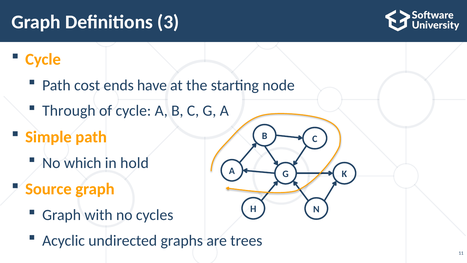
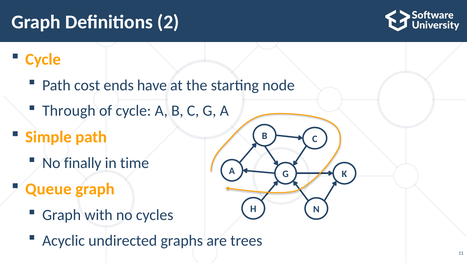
3: 3 -> 2 (168, 22)
which: which -> finally (83, 163)
hold: hold -> time (135, 163)
Source: Source -> Queue (48, 189)
